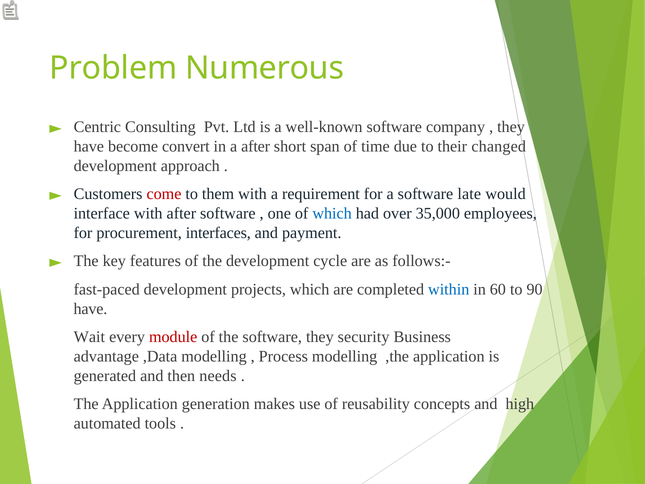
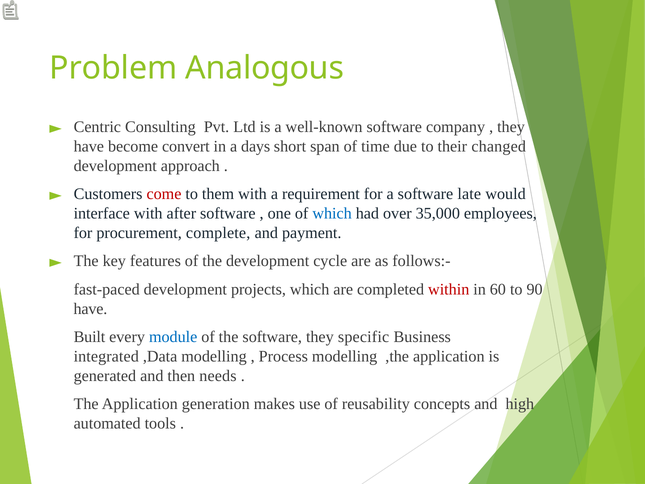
Numerous: Numerous -> Analogous (265, 68)
a after: after -> days (256, 146)
interfaces: interfaces -> complete (218, 233)
within colour: blue -> red (449, 289)
Wait: Wait -> Built (89, 337)
module colour: red -> blue (173, 337)
security: security -> specific (364, 337)
advantage: advantage -> integrated (106, 356)
